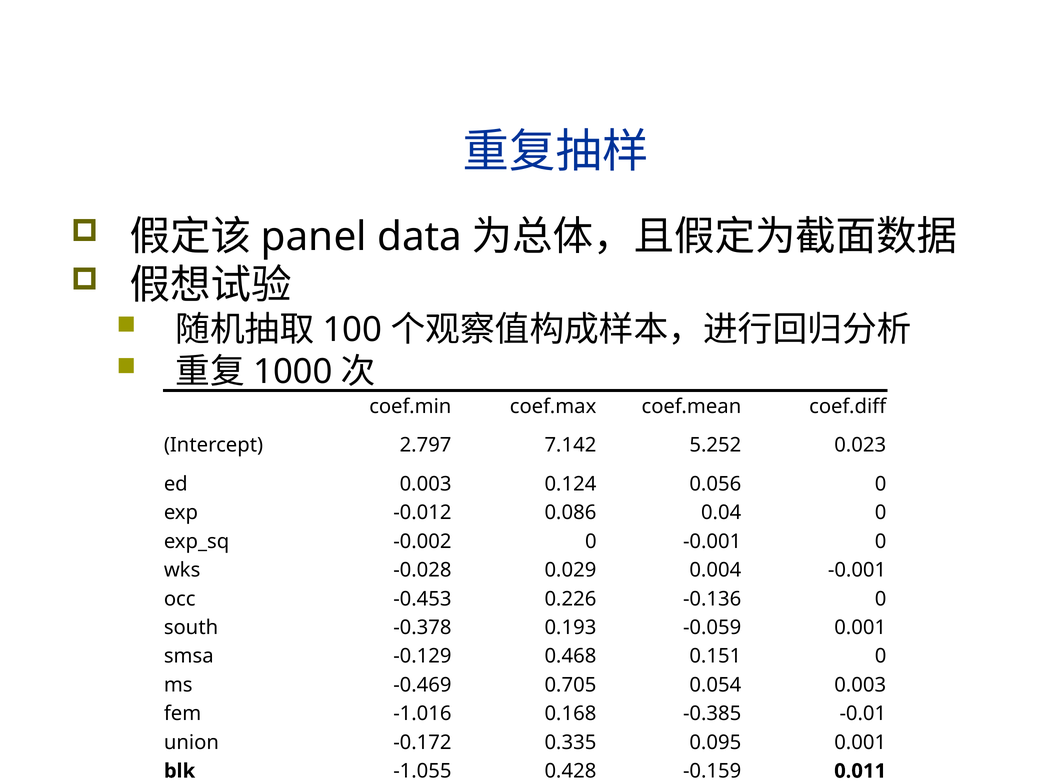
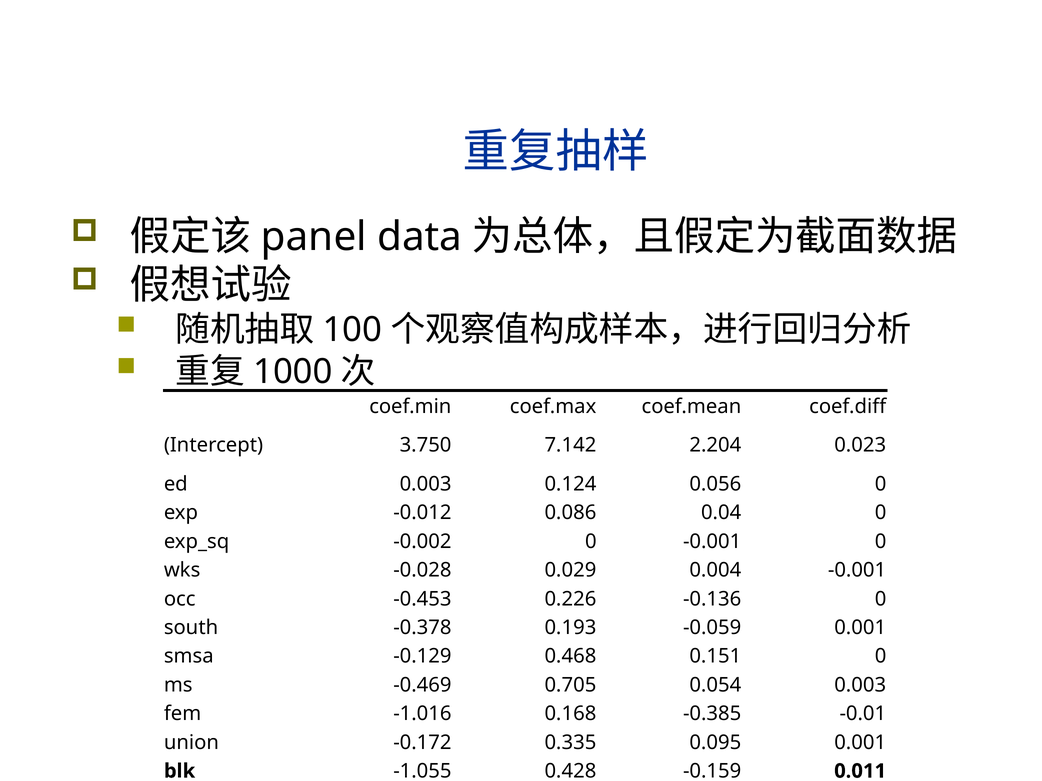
2.797: 2.797 -> 3.750 (426, 446)
5.252: 5.252 -> 2.204 (715, 446)
